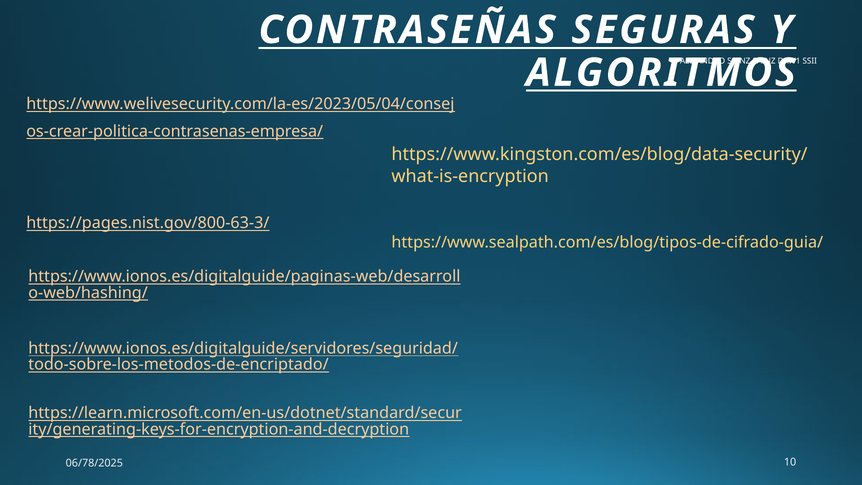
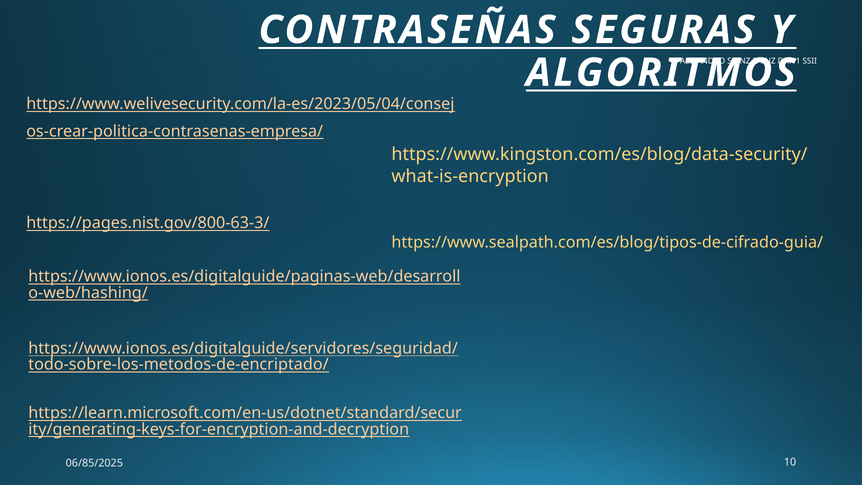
06/78/2025: 06/78/2025 -> 06/85/2025 (94, 463)
